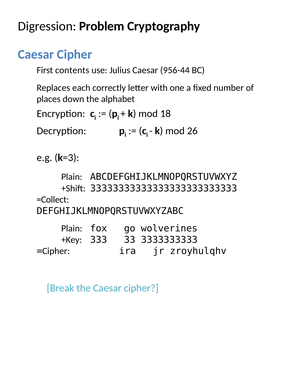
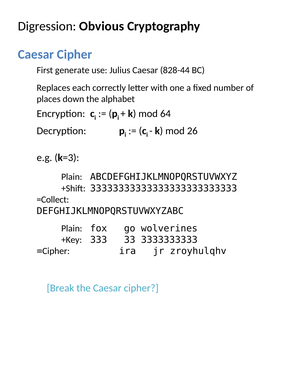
Problem: Problem -> Obvious (102, 26)
contents: contents -> generate (72, 70)
956-44: 956-44 -> 828-44 (175, 70)
18: 18 -> 64 (165, 114)
